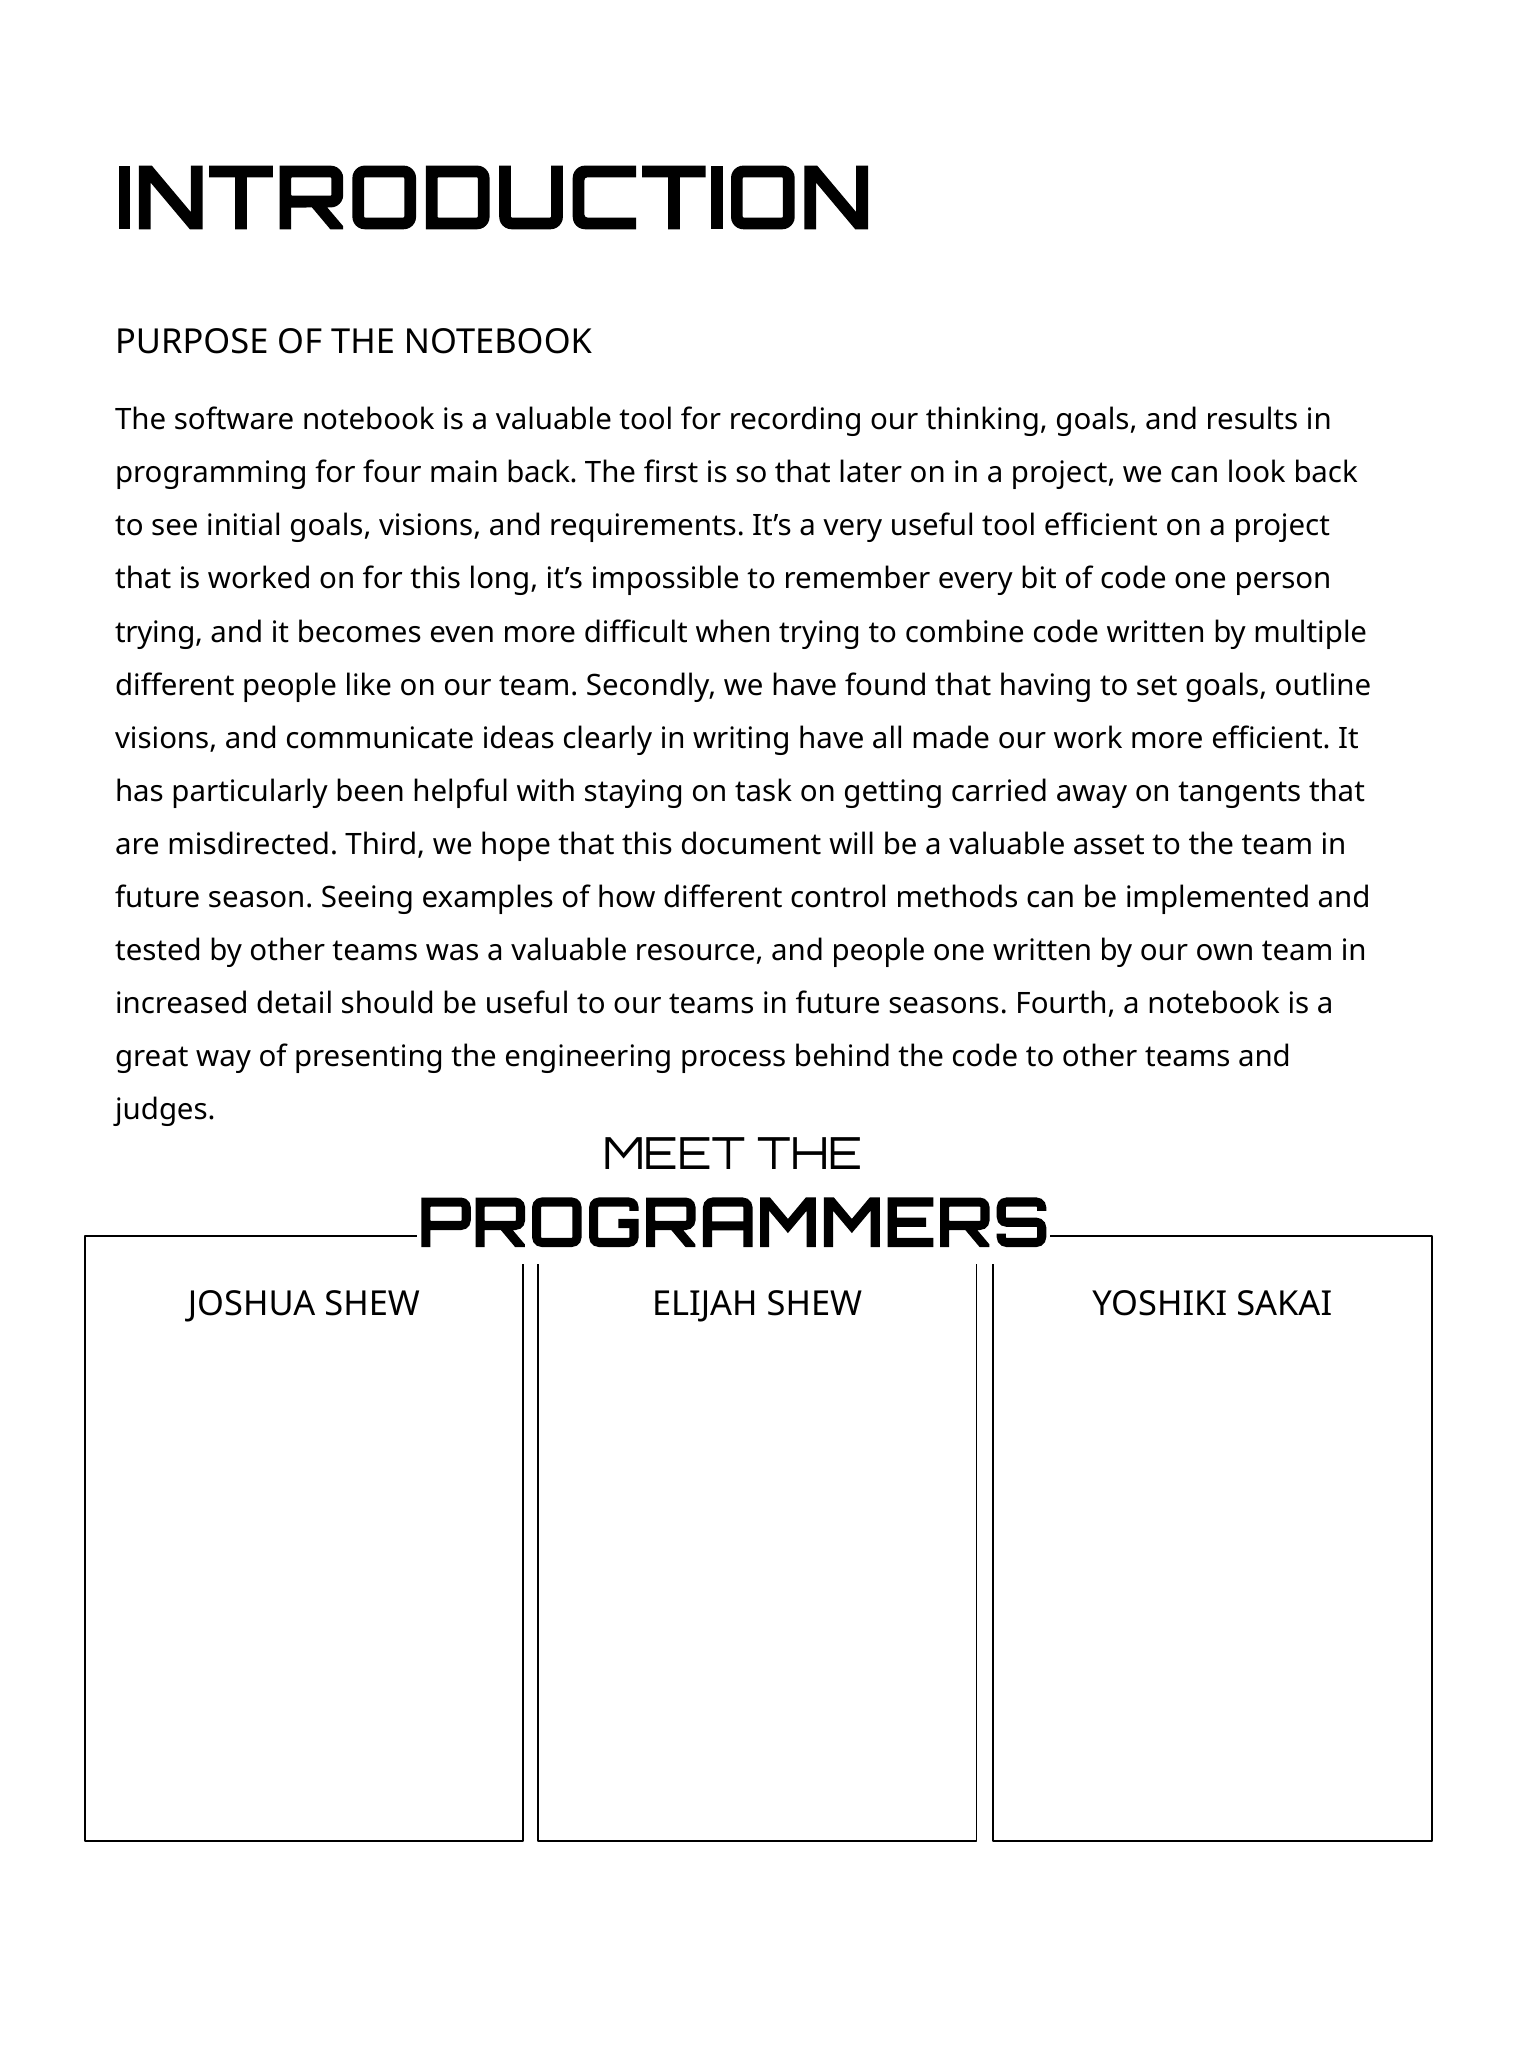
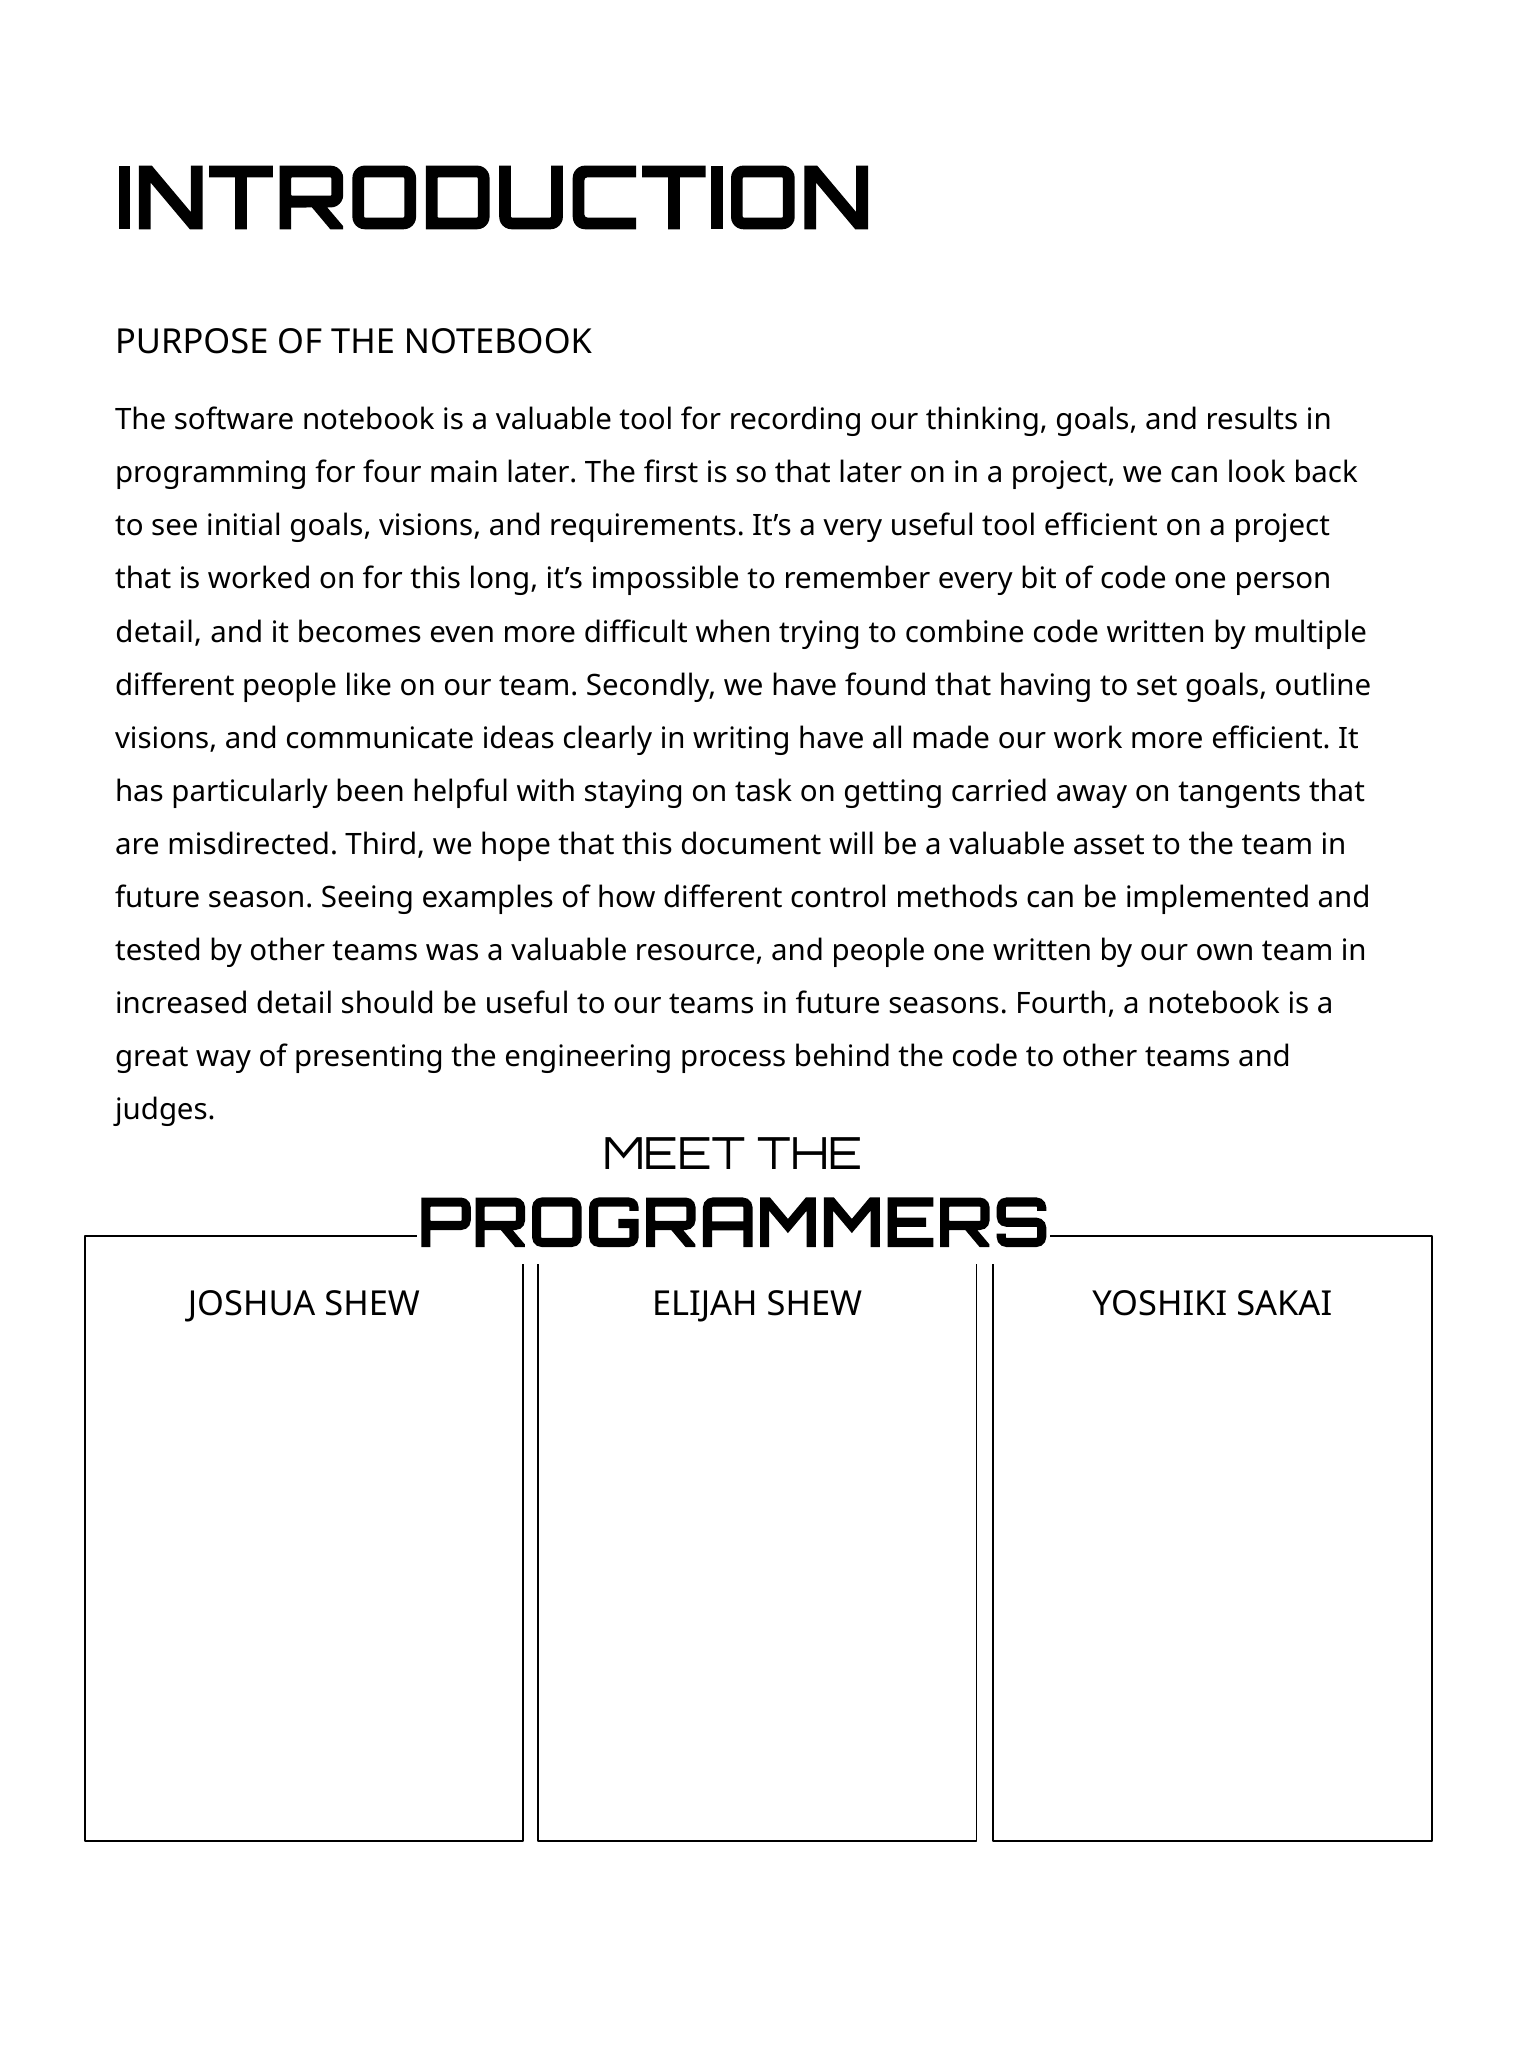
main back: back -> later (542, 473)
trying: trying -> detail (159, 632)
